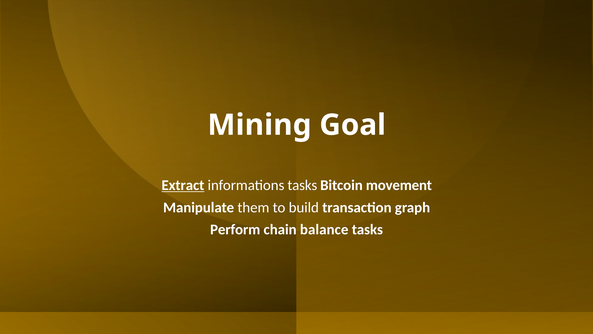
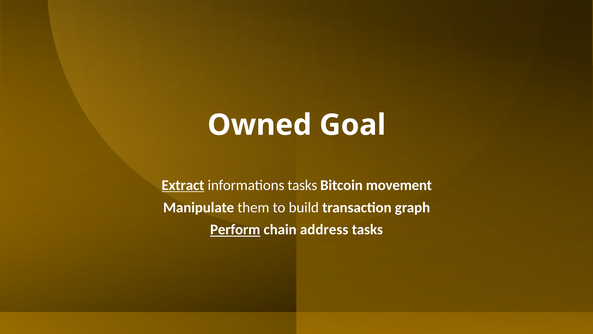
Mining: Mining -> Owned (260, 125)
Perform underline: none -> present (235, 229)
balance: balance -> address (324, 229)
